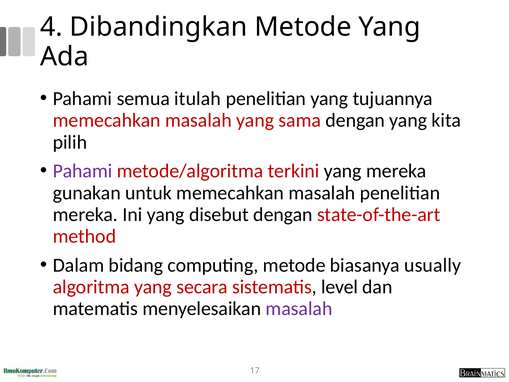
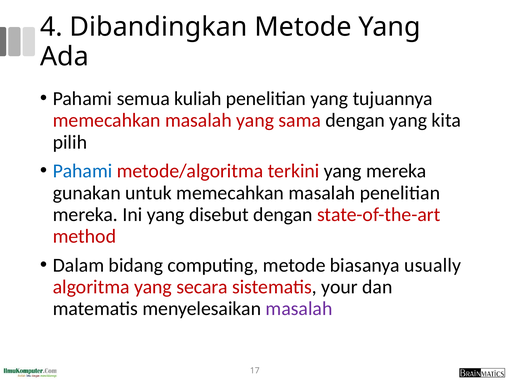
itulah: itulah -> kuliah (198, 99)
Pahami colour: purple -> blue (83, 171)
level: level -> your (340, 287)
